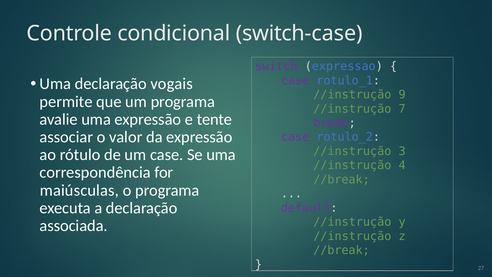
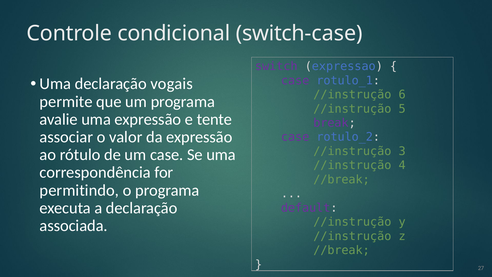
9: 9 -> 6 (402, 95)
7: 7 -> 5 (402, 109)
maiúsculas: maiúsculas -> permitindo (79, 190)
